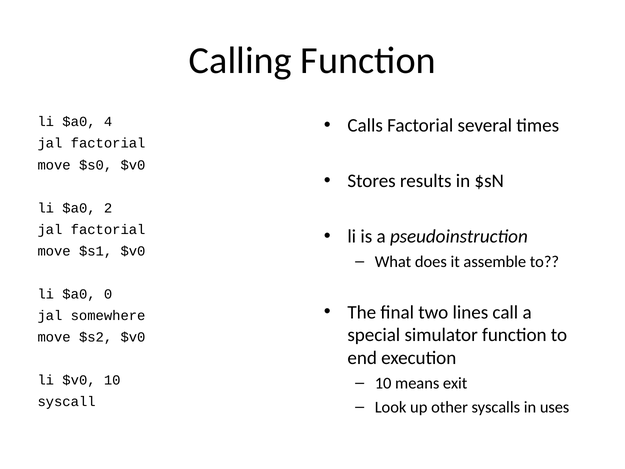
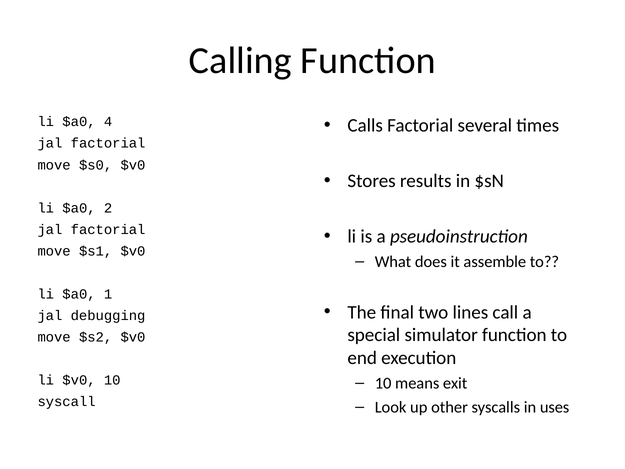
0: 0 -> 1 (108, 294)
somewhere: somewhere -> debugging (108, 316)
